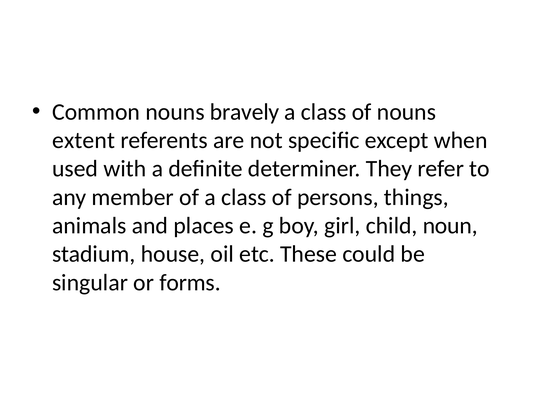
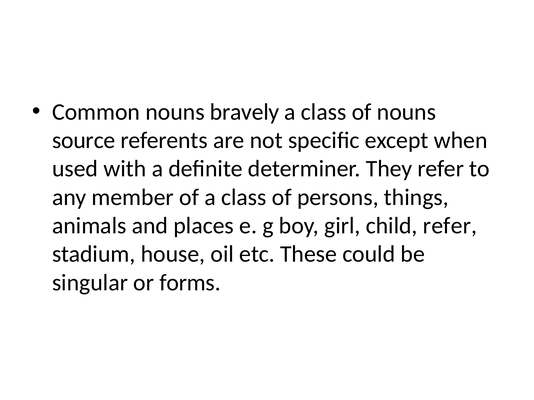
extent: extent -> source (84, 141)
child noun: noun -> refer (450, 226)
